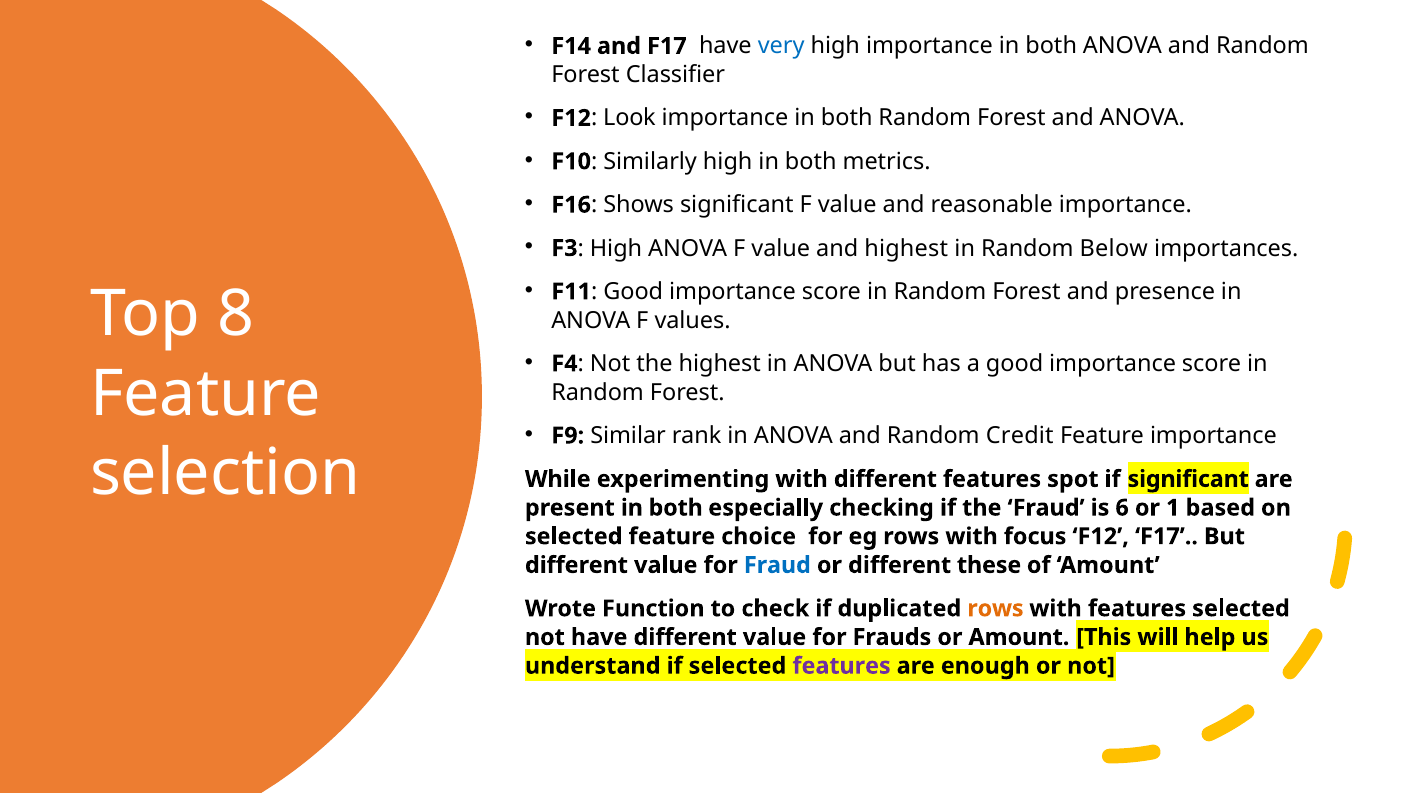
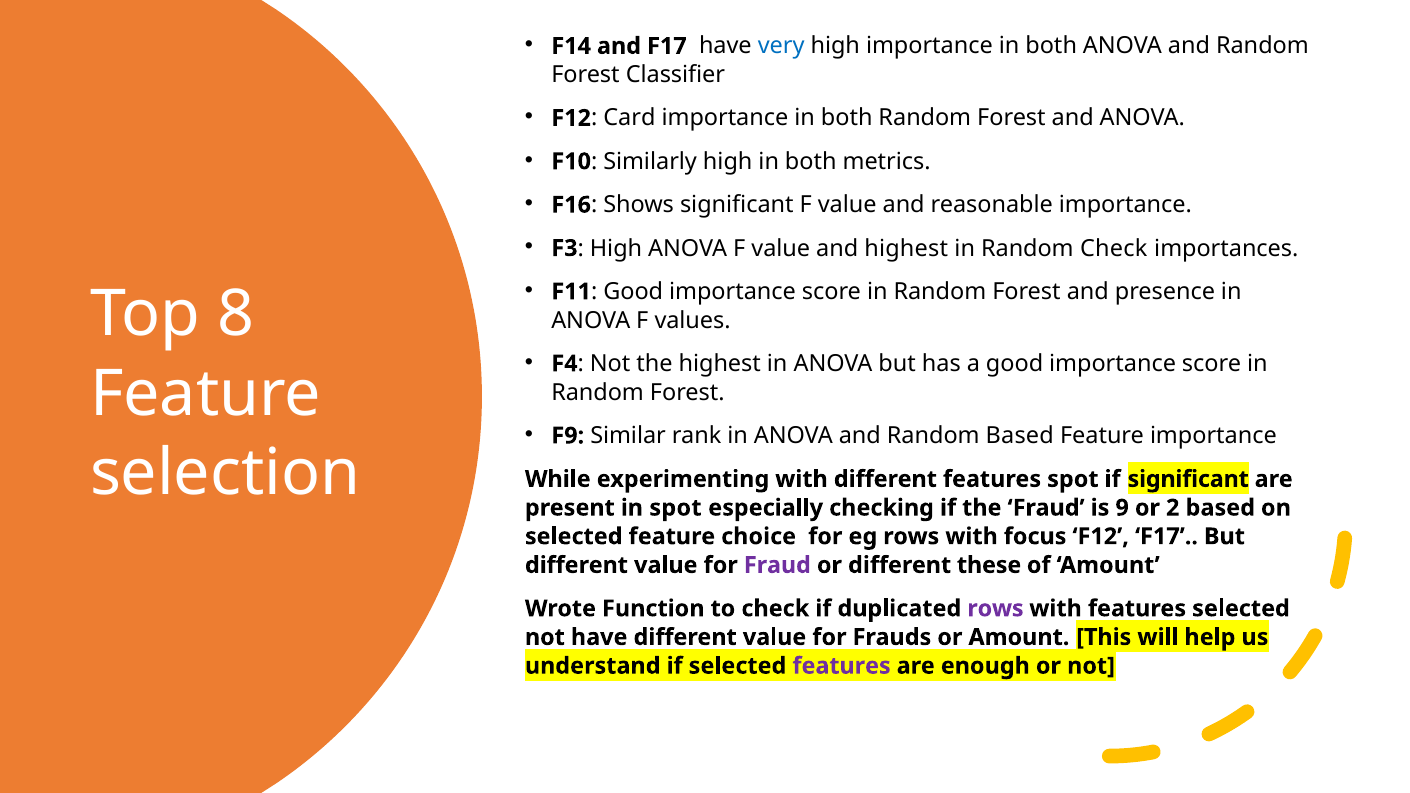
Look: Look -> Card (629, 118)
Random Below: Below -> Check (1114, 248)
Random Credit: Credit -> Based (1020, 436)
present in both: both -> spot (675, 508)
6: 6 -> 9 (1122, 508)
1: 1 -> 2 (1173, 508)
Fraud colour: blue -> purple (777, 565)
rows colour: orange -> purple (995, 609)
